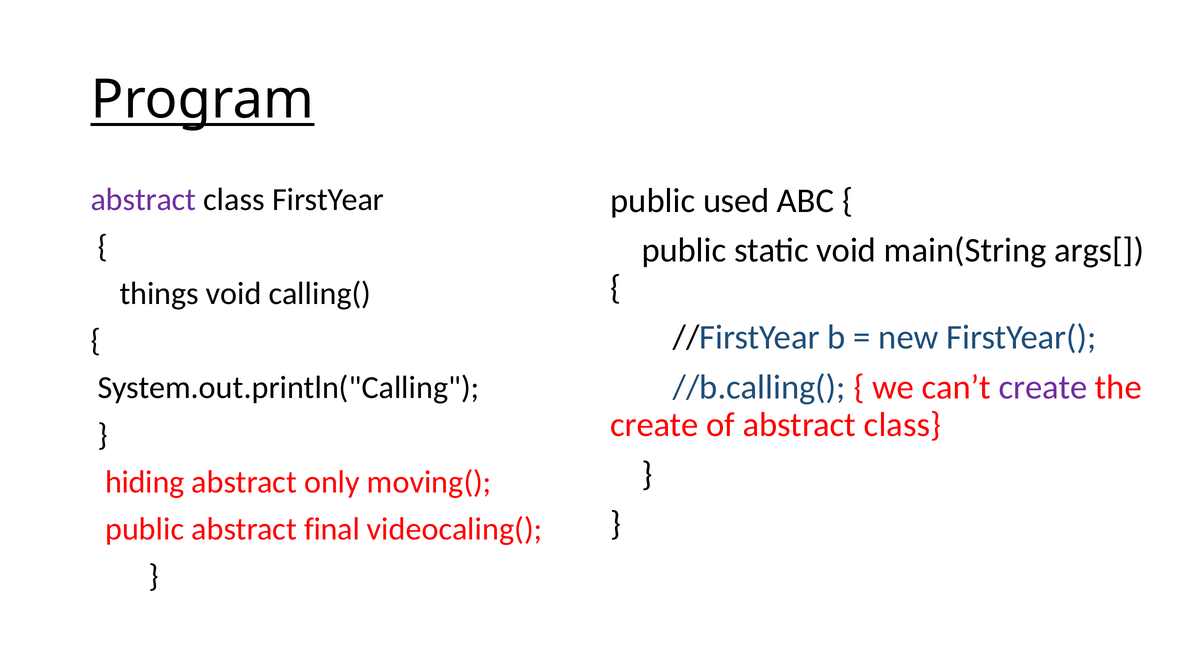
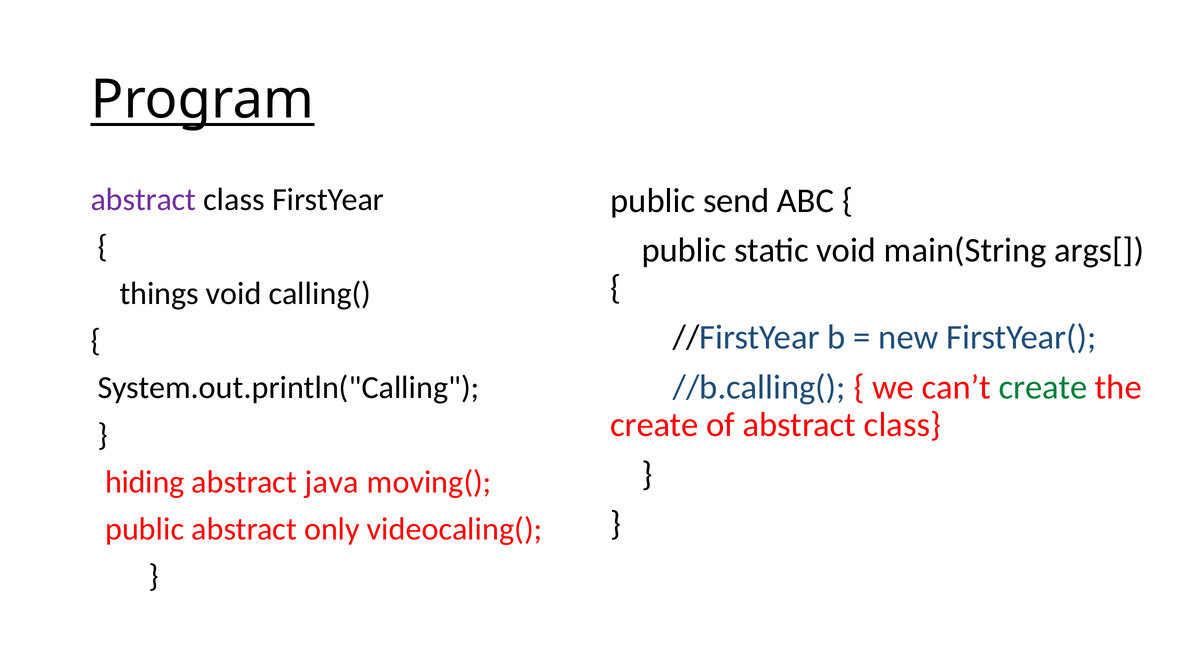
used: used -> send (736, 201)
create colour: purple -> green (1043, 387)
only: only -> java (332, 482)
final: final -> only (332, 529)
